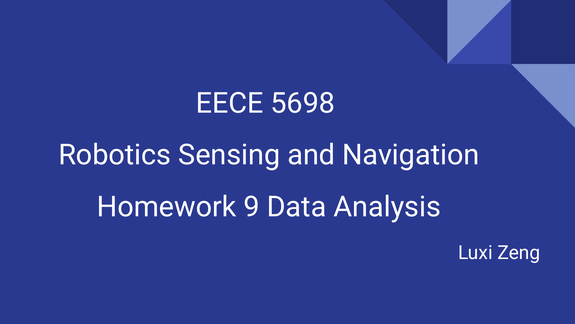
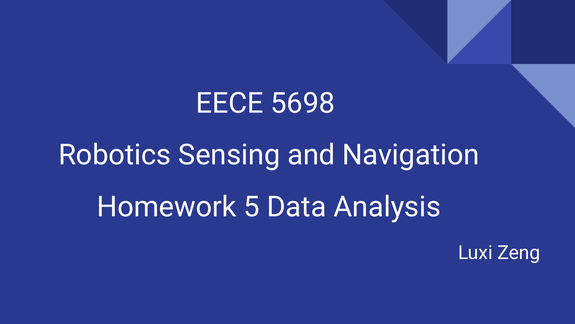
9: 9 -> 5 (252, 207)
